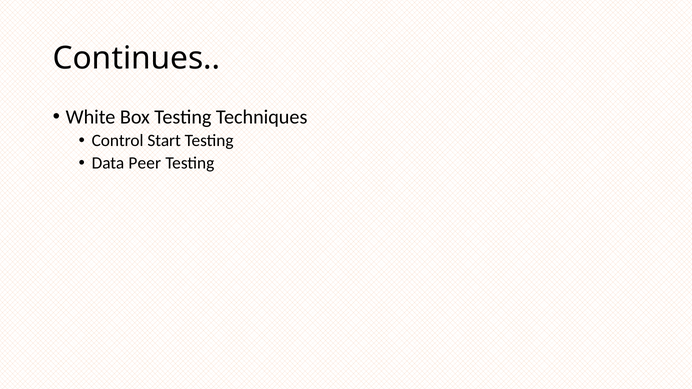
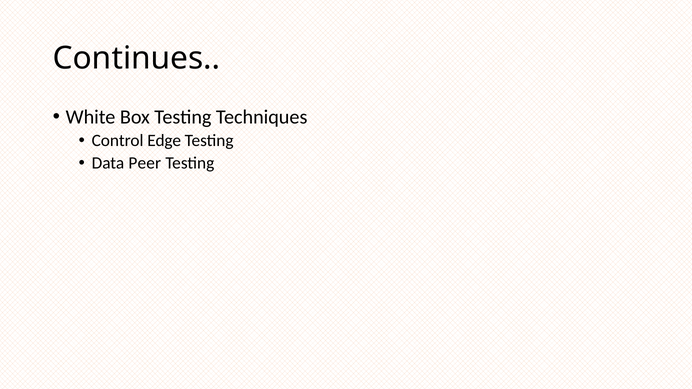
Start: Start -> Edge (164, 141)
